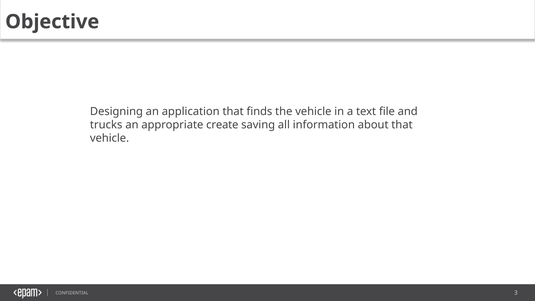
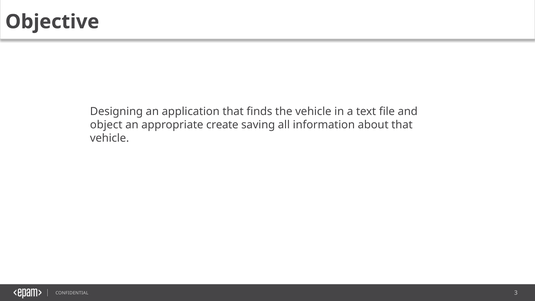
trucks: trucks -> object (106, 125)
